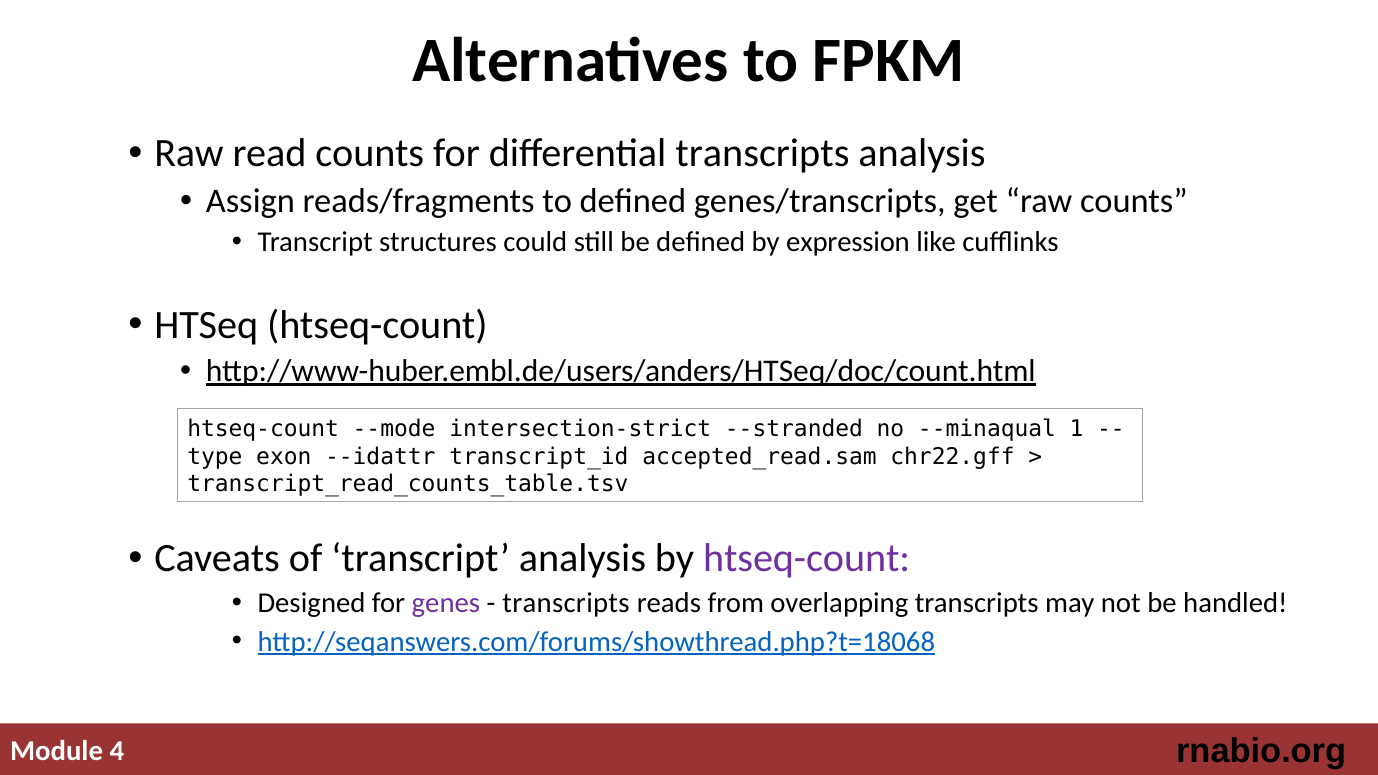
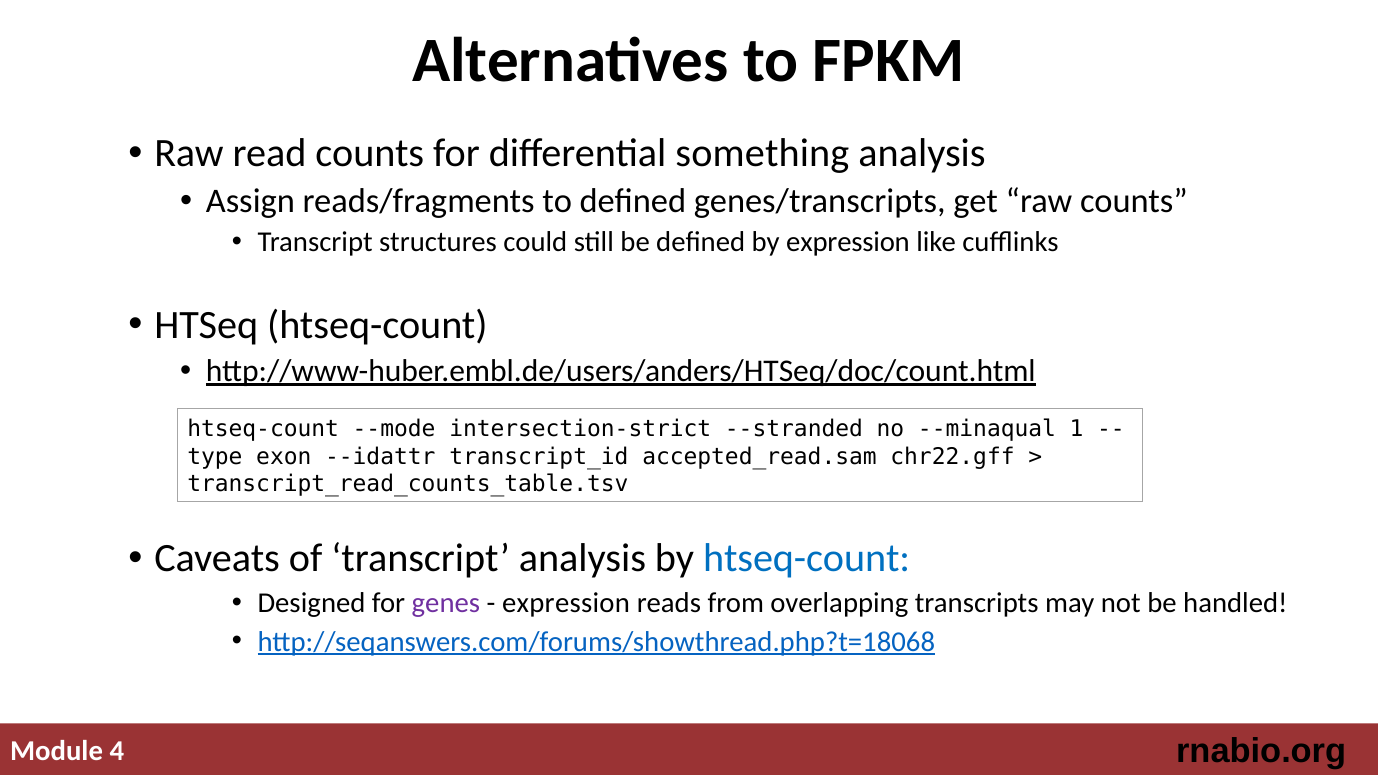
differential transcripts: transcripts -> something (762, 154)
htseq-count colour: purple -> blue (807, 558)
transcripts: transcripts -> expression (566, 603)
